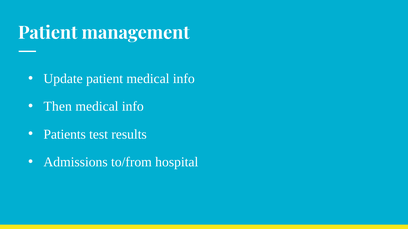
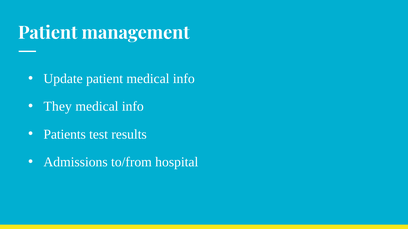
Then: Then -> They (58, 107)
